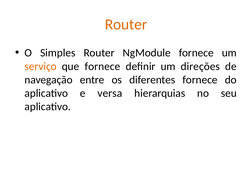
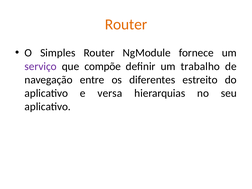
serviço colour: orange -> purple (41, 66)
que fornece: fornece -> compõe (103, 66)
direções: direções -> trabalho (200, 66)
diferentes fornece: fornece -> estreito (200, 80)
